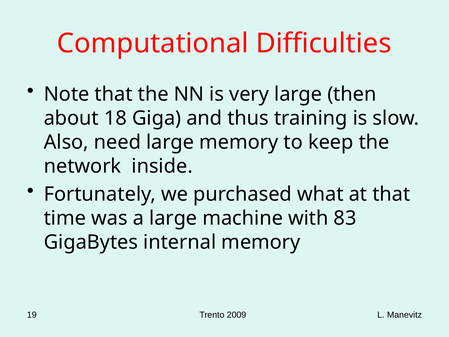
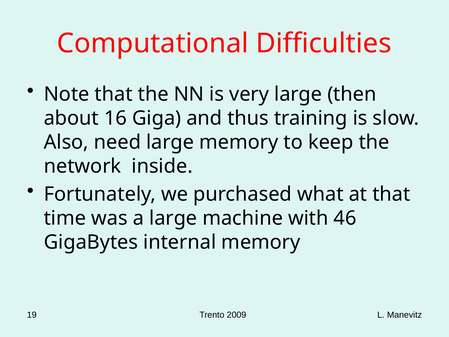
18: 18 -> 16 (115, 118)
83: 83 -> 46 (345, 218)
